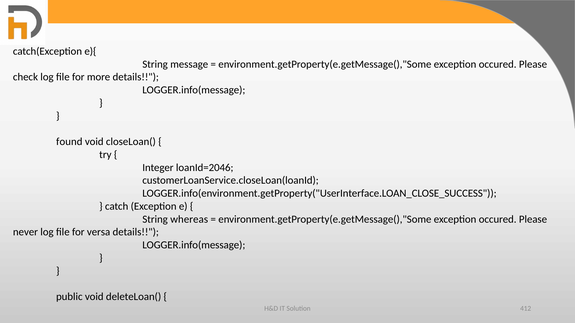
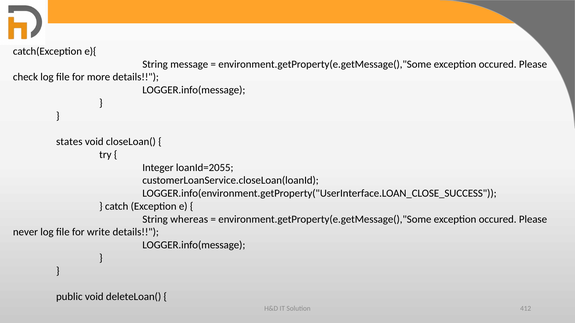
found: found -> states (69, 142)
loanId=2046: loanId=2046 -> loanId=2055 (205, 168)
versa: versa -> write (99, 232)
